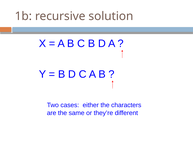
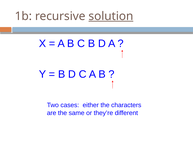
solution underline: none -> present (111, 16)
